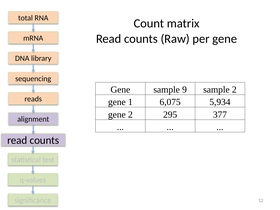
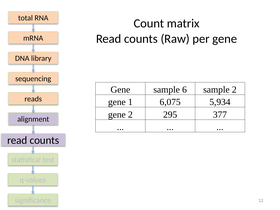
9: 9 -> 6 (185, 90)
